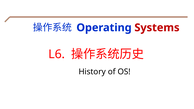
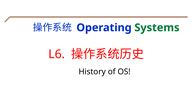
Systems colour: red -> green (157, 28)
